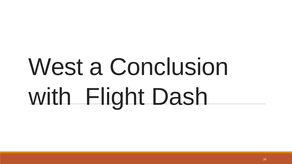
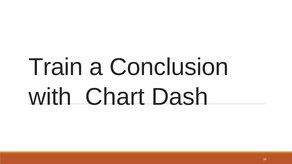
West: West -> Train (56, 67)
Flight: Flight -> Chart (115, 97)
